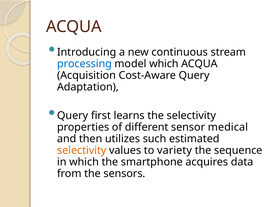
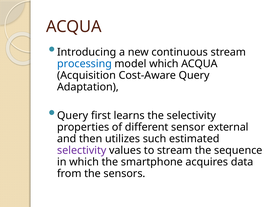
medical: medical -> external (228, 127)
selectivity colour: orange -> purple (82, 150)
to variety: variety -> stream (175, 150)
